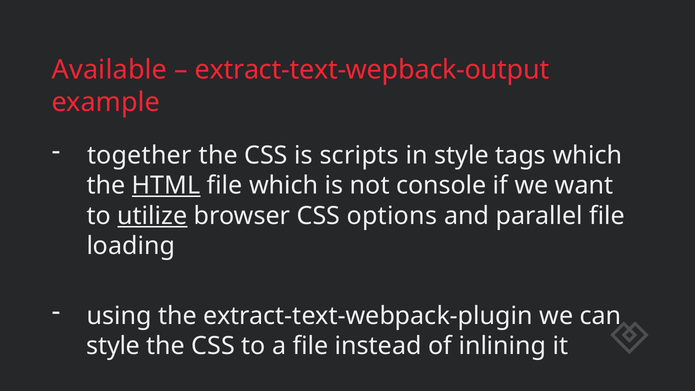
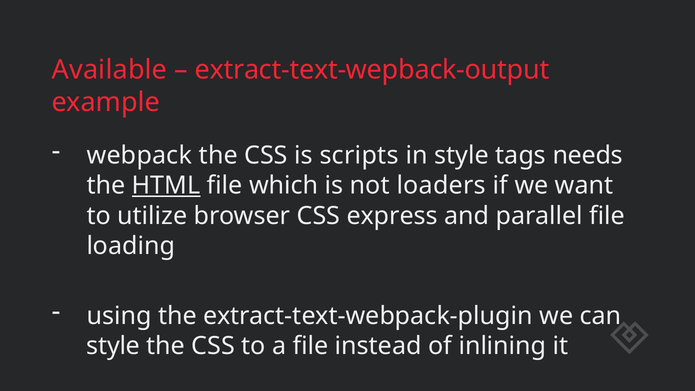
together: together -> webpack (139, 156)
tags which: which -> needs (588, 156)
console: console -> loaders (441, 186)
utilize underline: present -> none (152, 216)
options: options -> express (392, 216)
